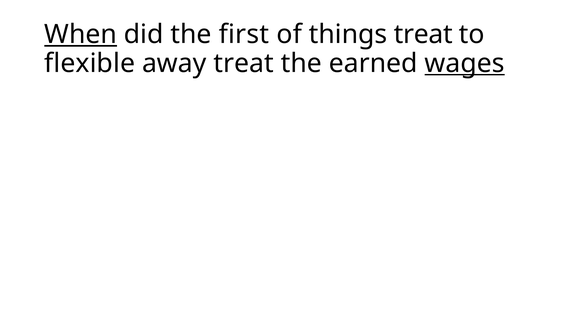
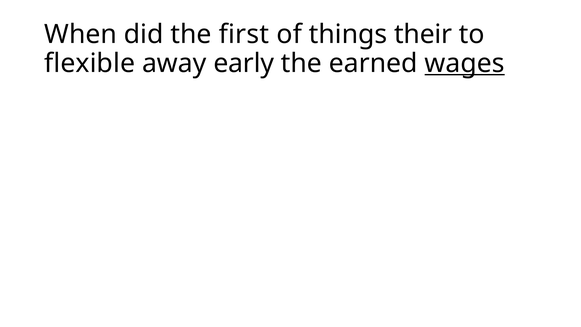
When underline: present -> none (81, 34)
things treat: treat -> their (423, 34)
away treat: treat -> early (244, 63)
